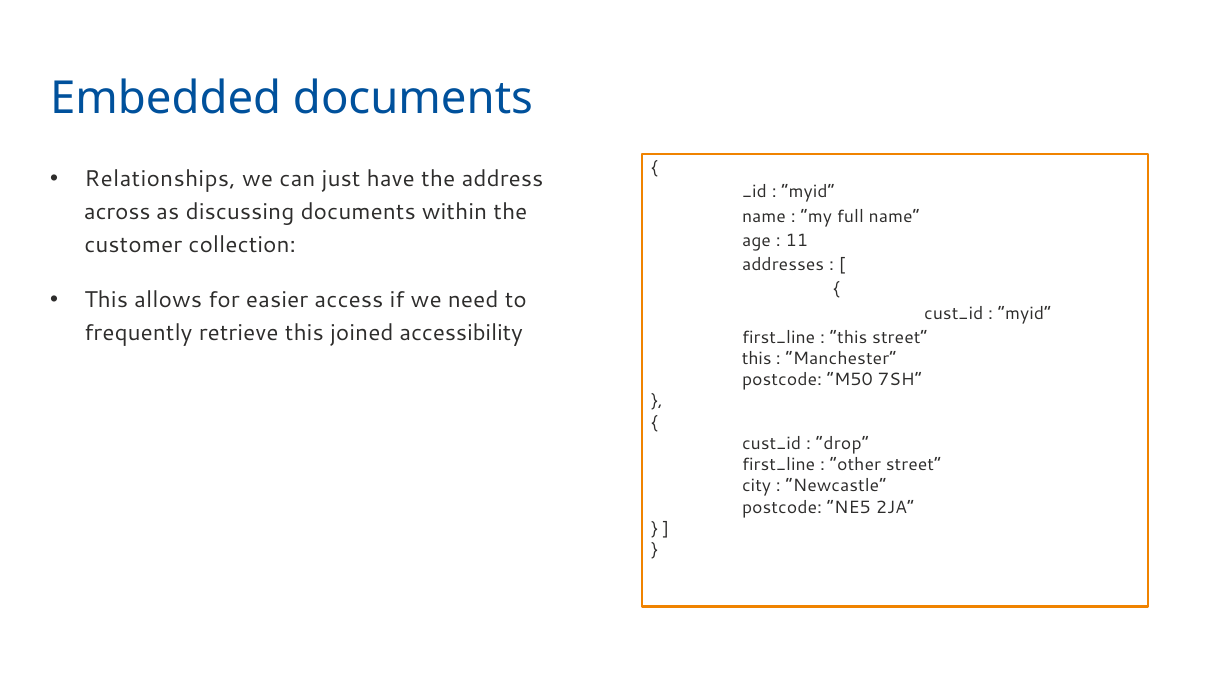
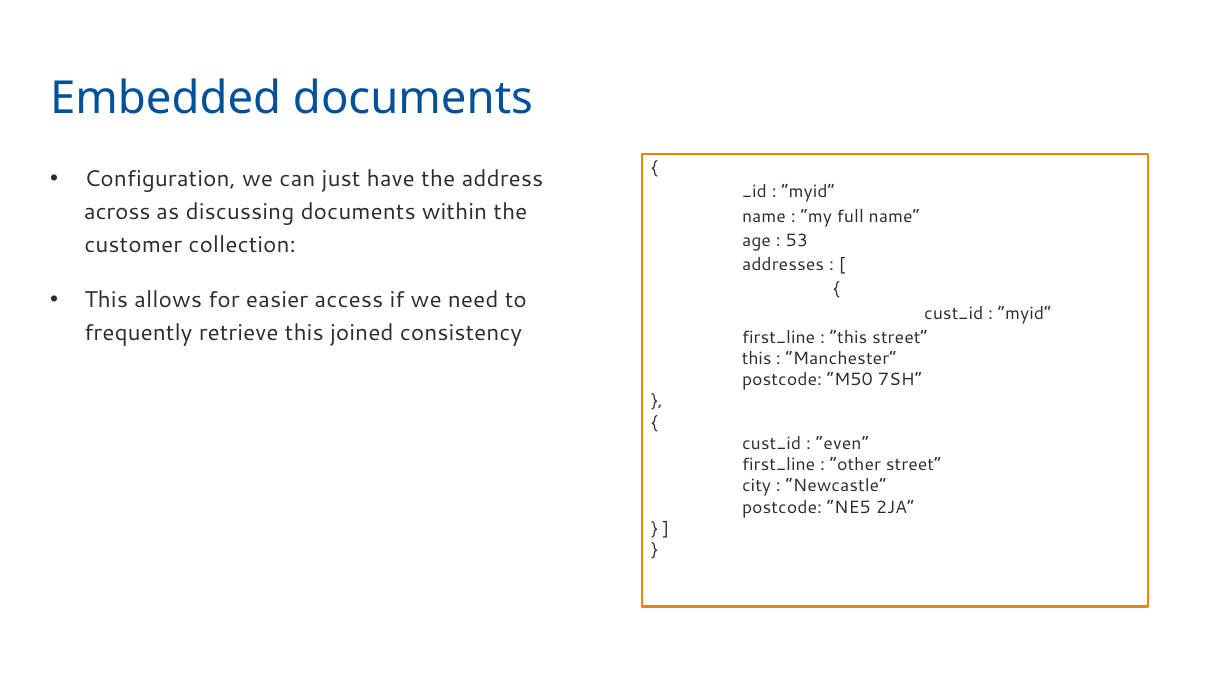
Relationships: Relationships -> Configuration (160, 179)
11: 11 -> 53 (797, 240)
accessibility: accessibility -> consistency (461, 333)
drop: drop -> even (842, 444)
